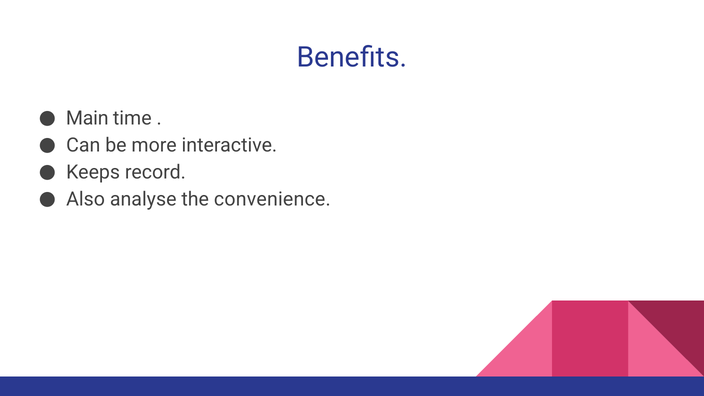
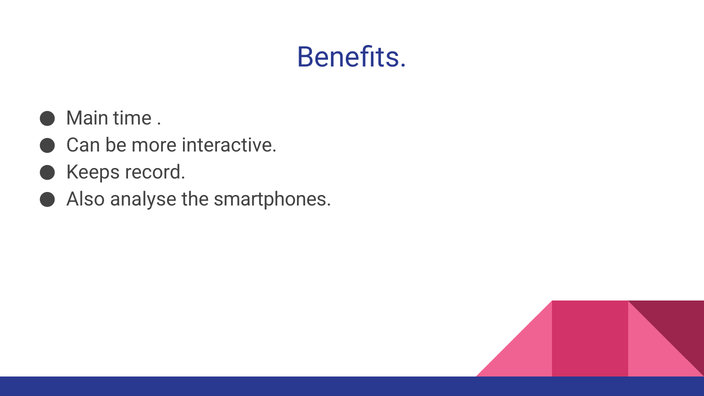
convenience: convenience -> smartphones (273, 199)
